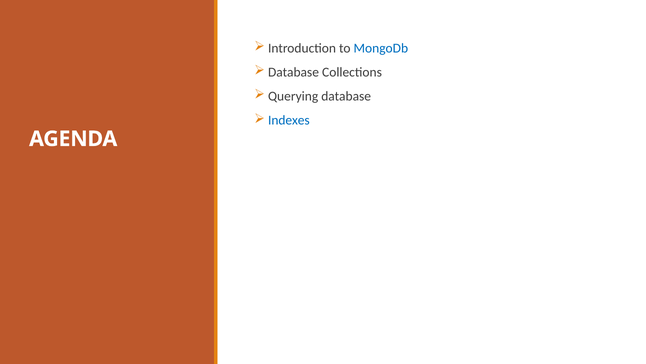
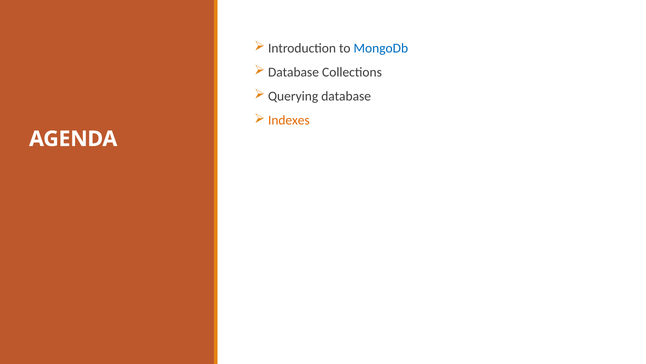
Indexes colour: blue -> orange (289, 120)
